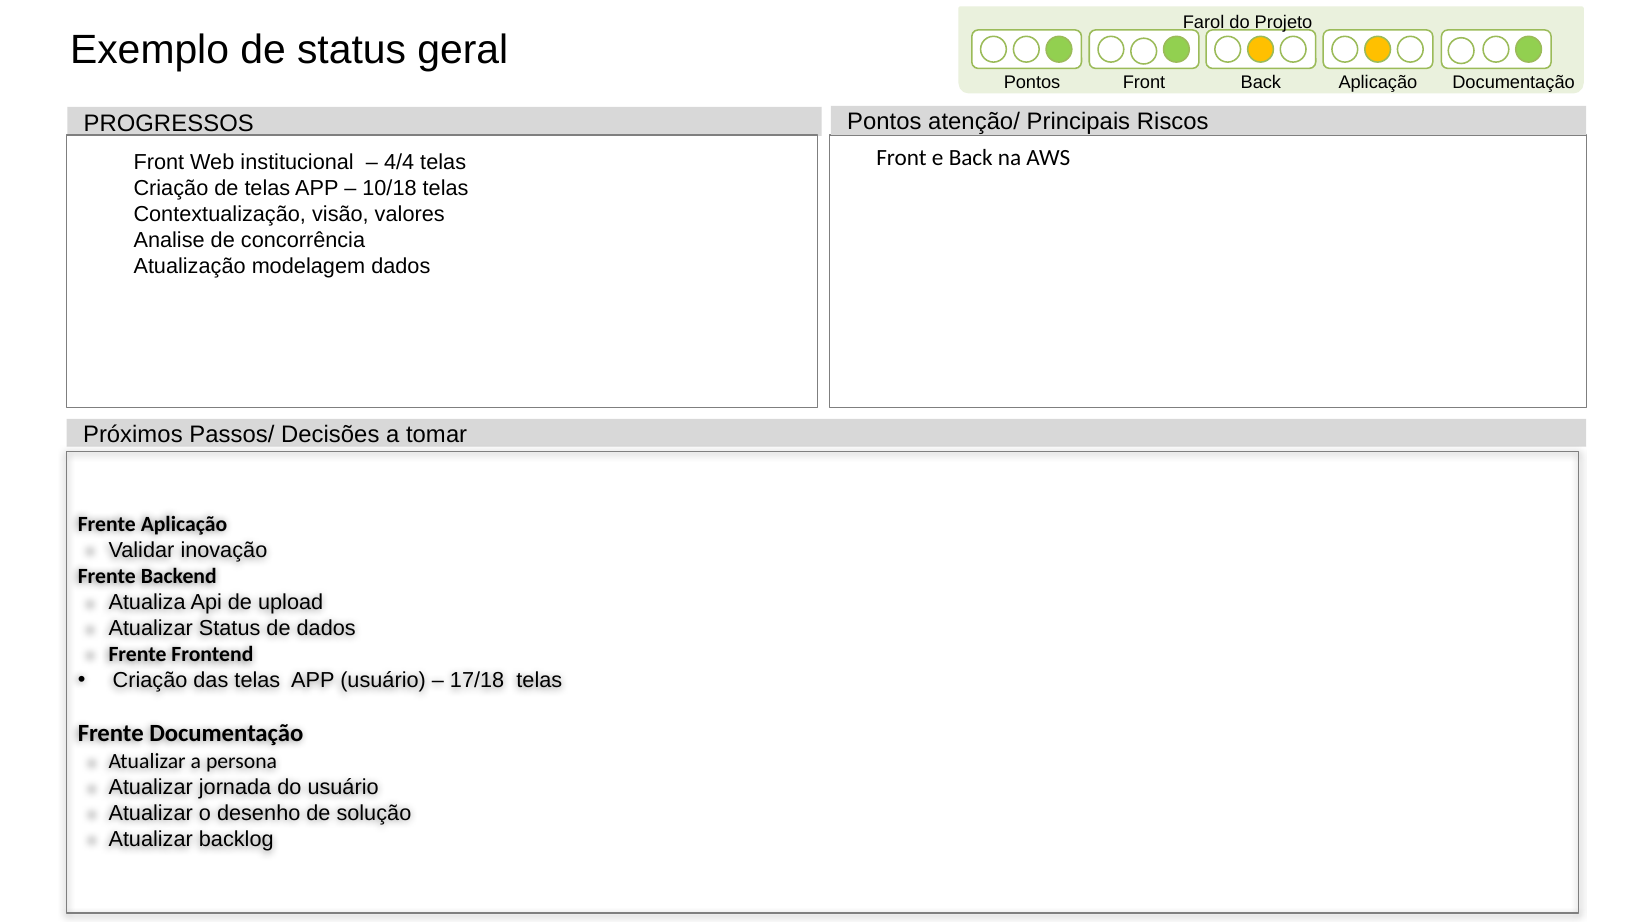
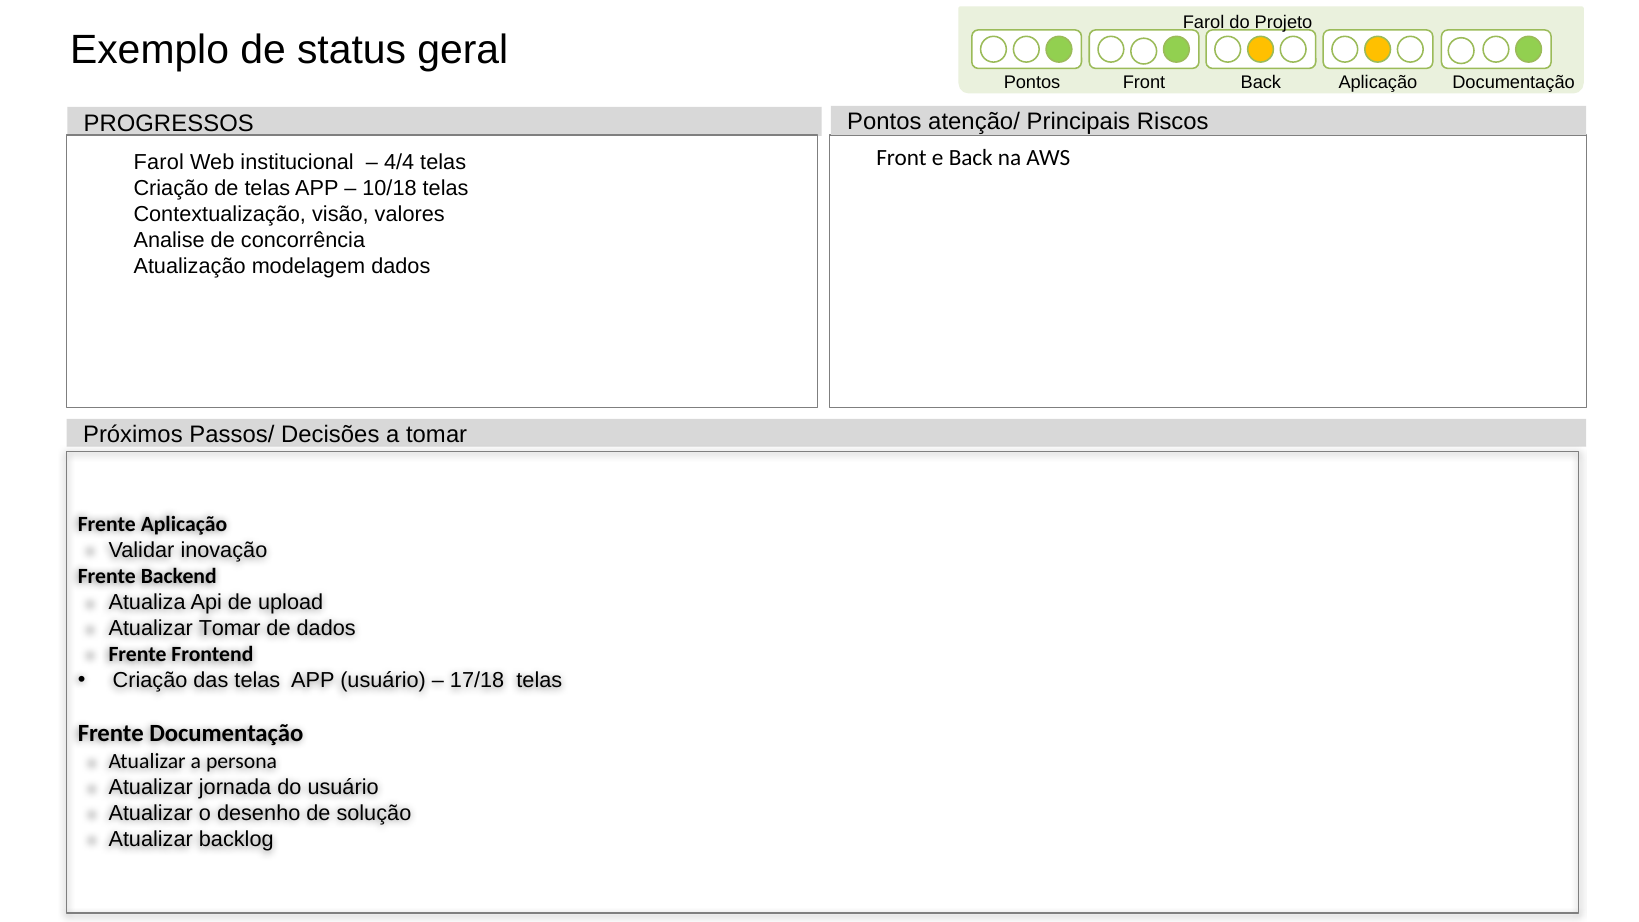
Front: Front -> Farol (159, 162)
Status: Status -> Tomar (230, 628)
